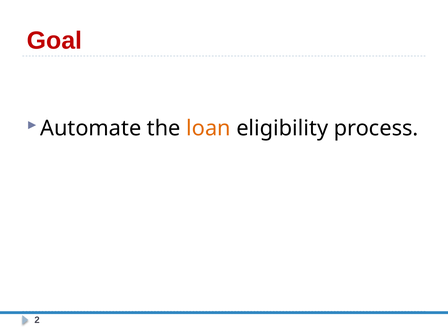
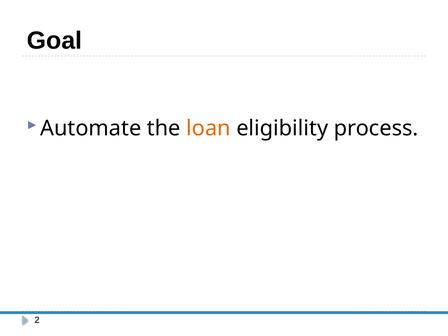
Goal colour: red -> black (54, 41)
